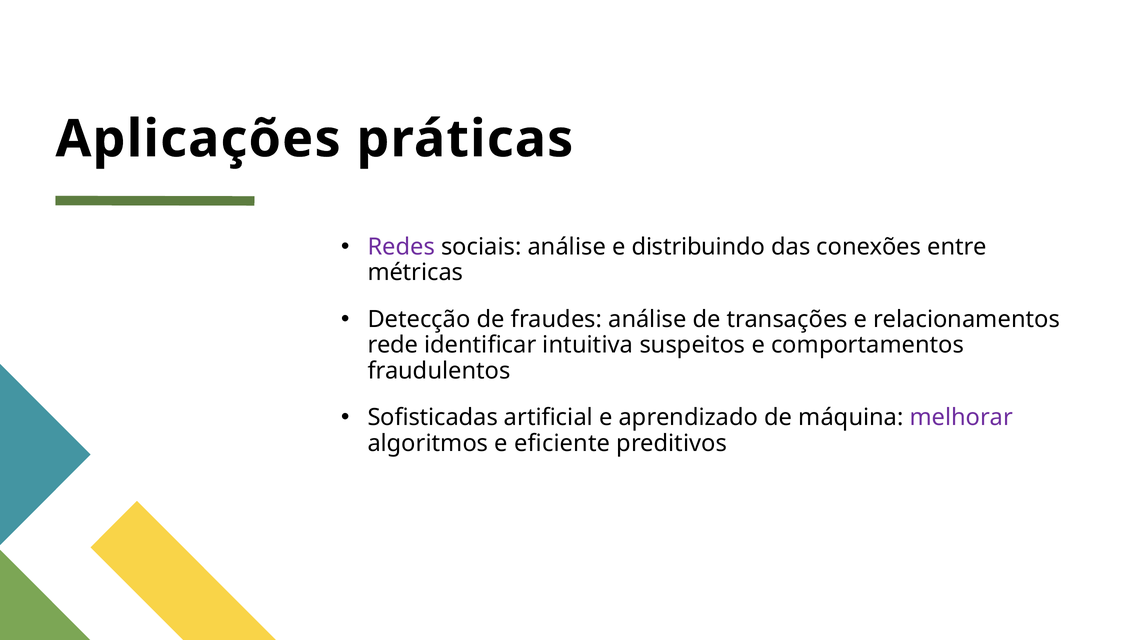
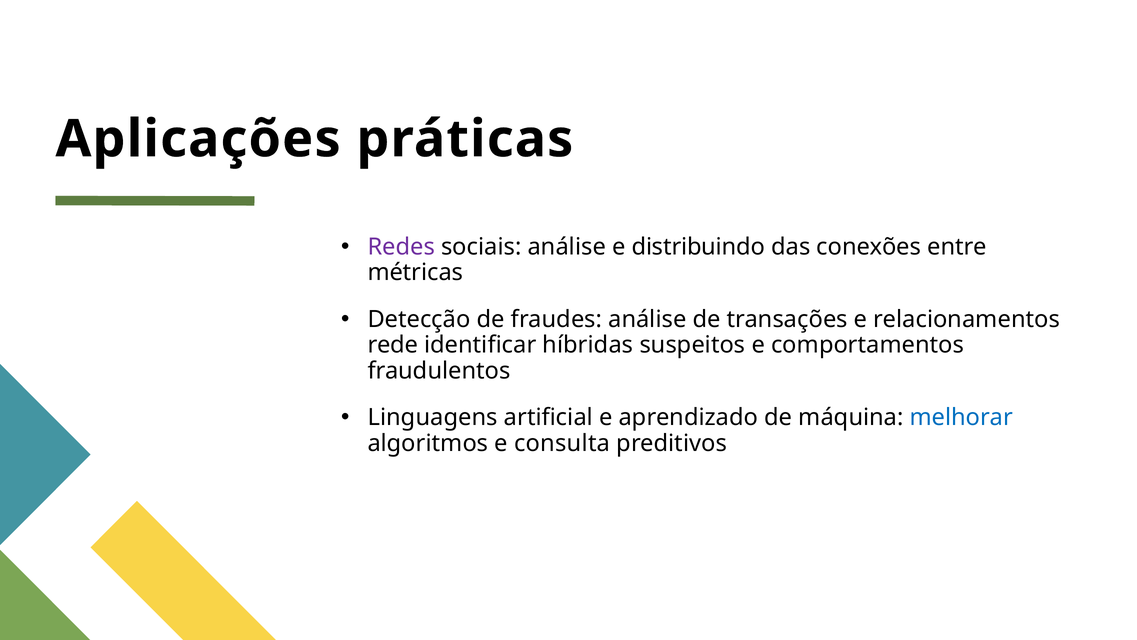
intuitiva: intuitiva -> híbridas (588, 345)
Sofisticadas: Sofisticadas -> Linguagens (433, 417)
melhorar colour: purple -> blue (961, 417)
eficiente: eficiente -> consulta (562, 443)
